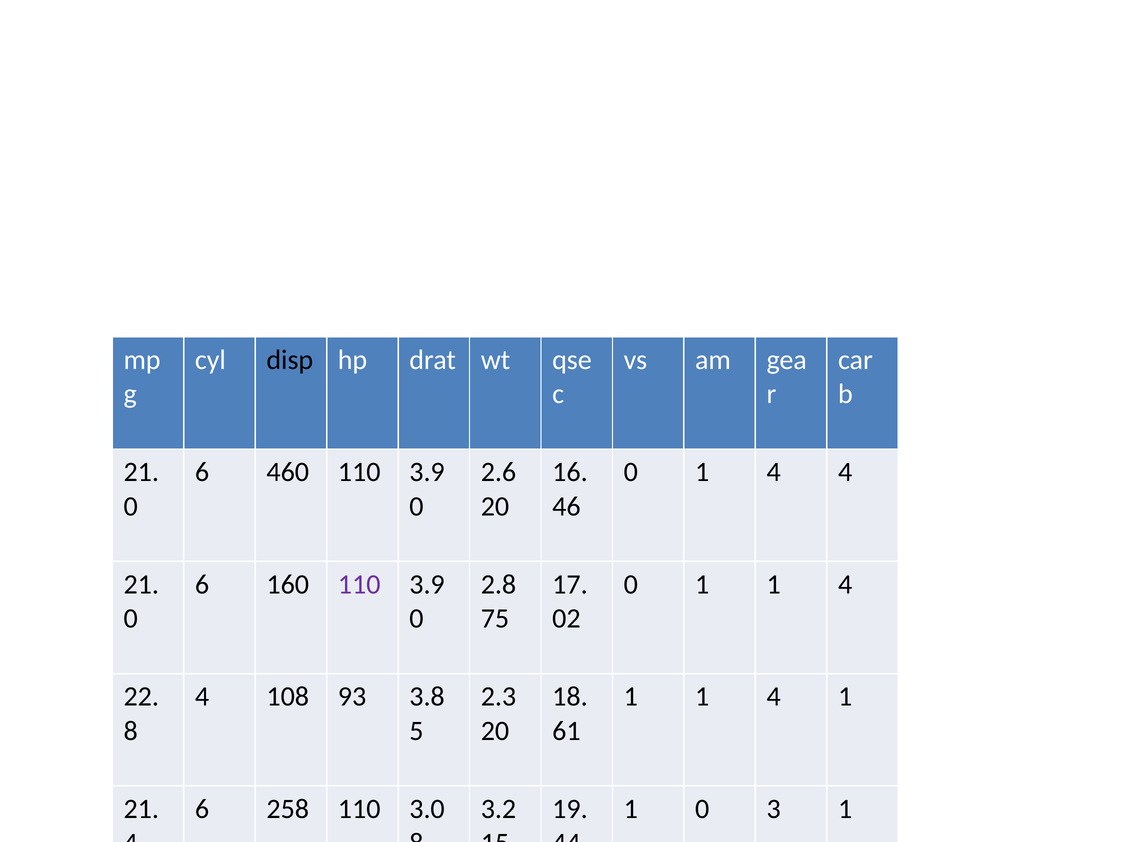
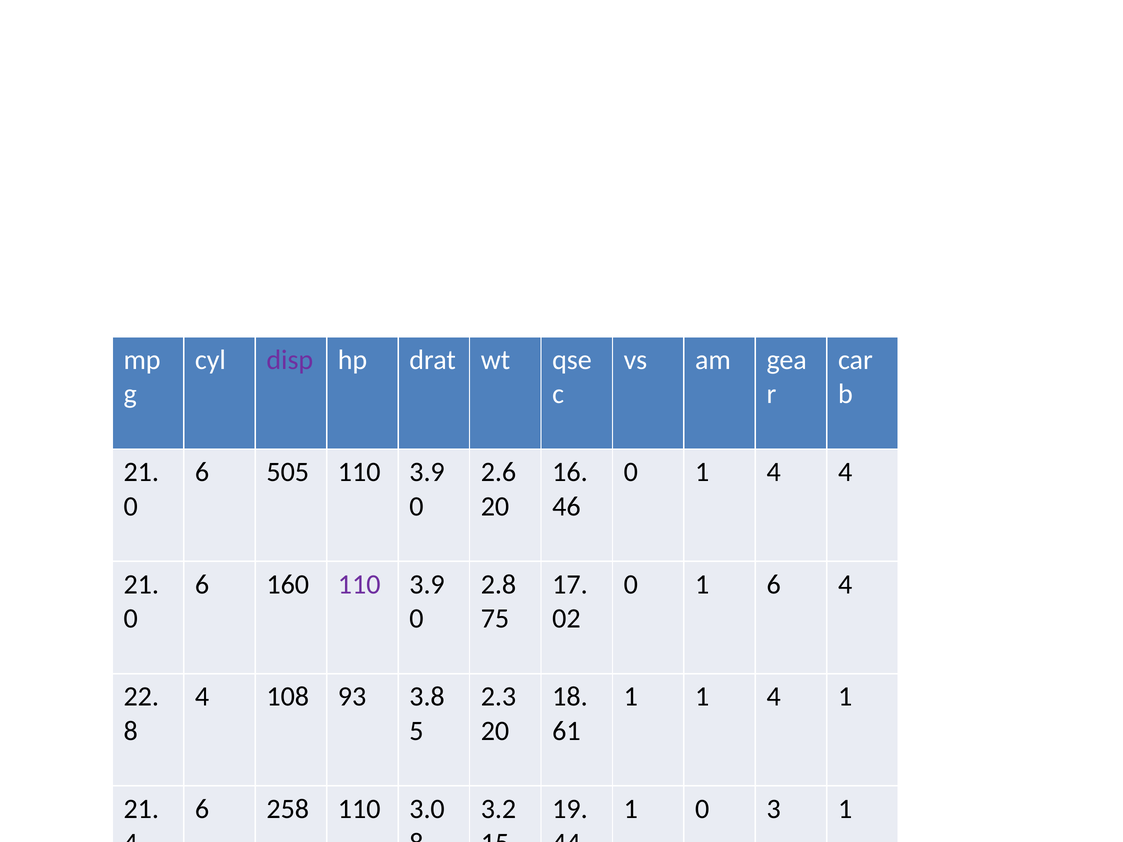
disp colour: black -> purple (290, 360)
460: 460 -> 505 (288, 472)
0 1 1: 1 -> 6 (774, 585)
